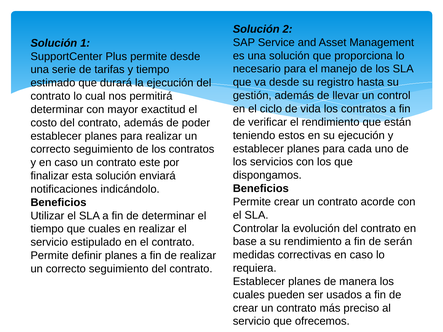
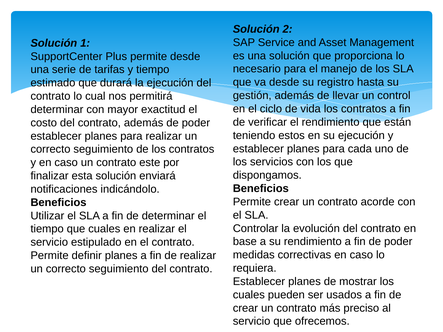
fin de serán: serán -> poder (398, 242)
manera: manera -> mostrar (358, 282)
